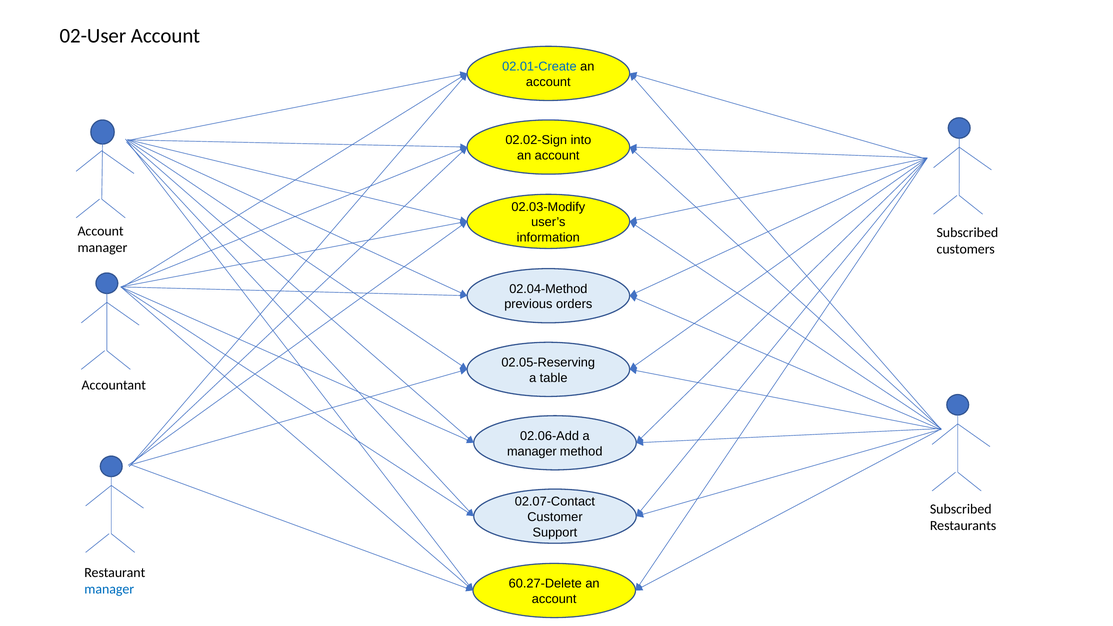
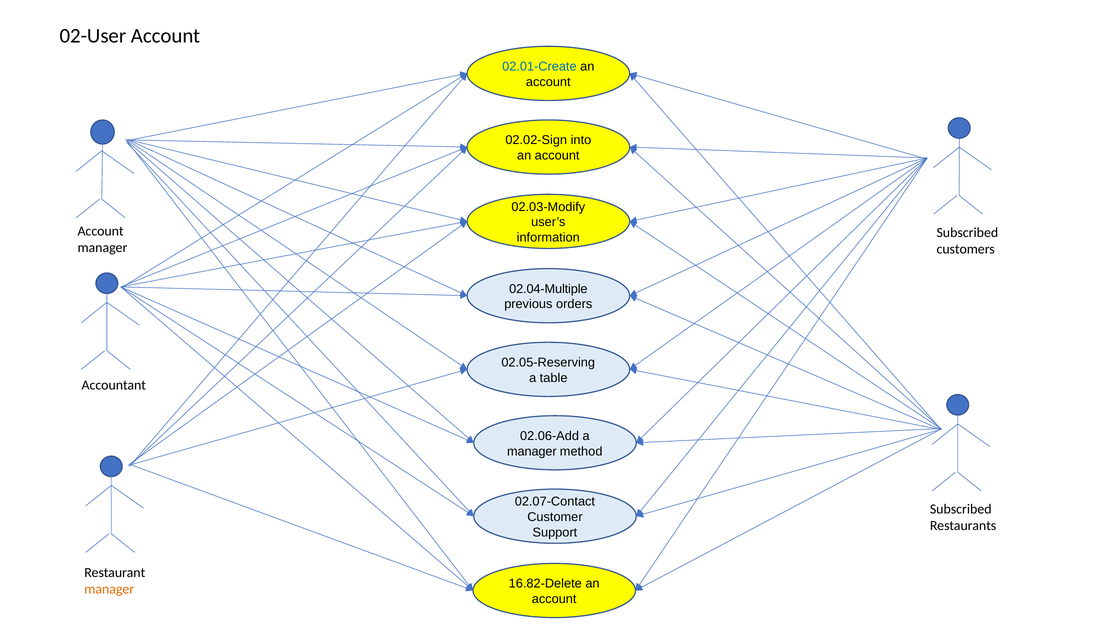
02.04-Method: 02.04-Method -> 02.04-Multiple (548, 289)
60.27-Delete: 60.27-Delete -> 16.82-Delete (545, 584)
manager colour: blue -> orange (109, 589)
